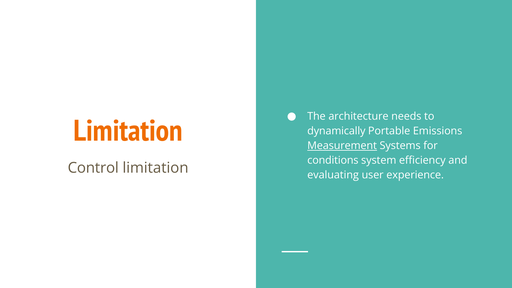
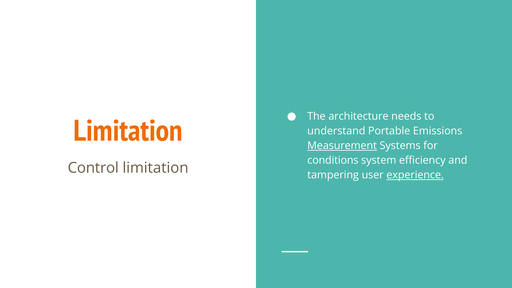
dynamically: dynamically -> understand (336, 131)
evaluating: evaluating -> tampering (333, 175)
experience underline: none -> present (415, 175)
